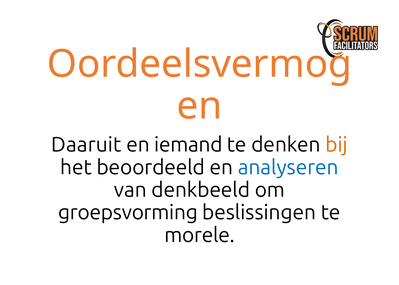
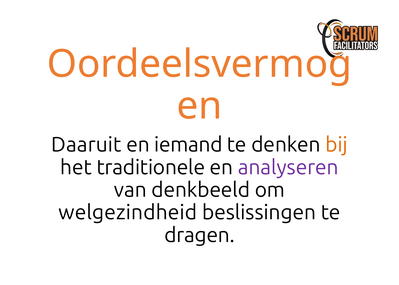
beoordeeld: beoordeeld -> traditionele (151, 167)
analyseren colour: blue -> purple (288, 167)
groepsvorming: groepsvorming -> welgezindheid (128, 212)
morele: morele -> dragen (200, 235)
